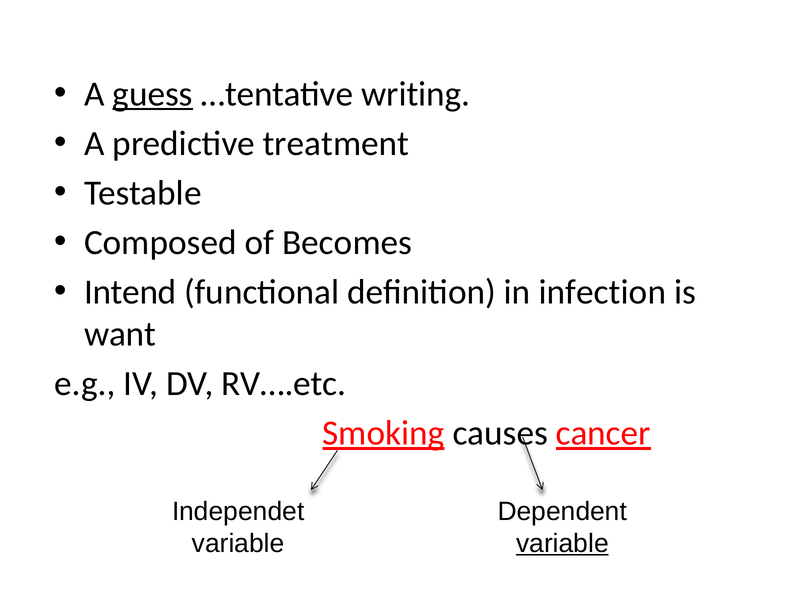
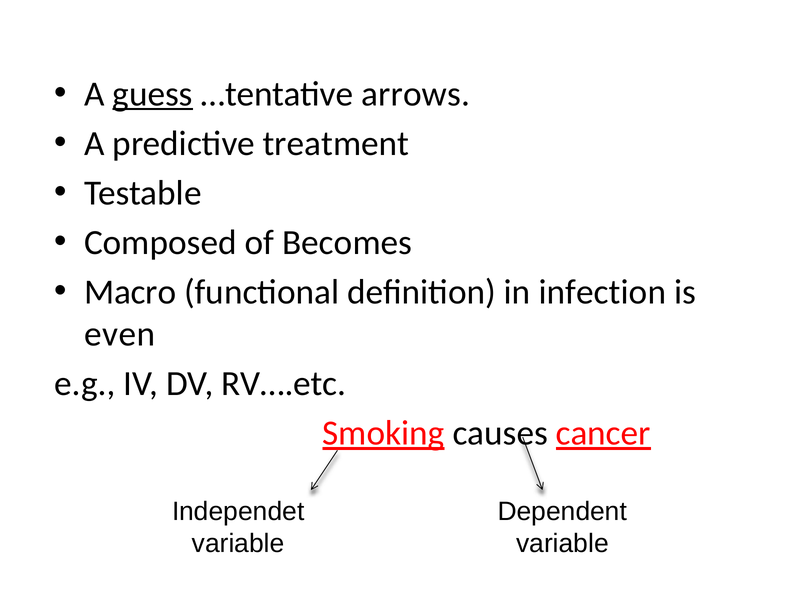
writing: writing -> arrows (416, 94)
Intend: Intend -> Macro (130, 292)
want: want -> even (120, 334)
variable underline: present -> none (562, 543)
